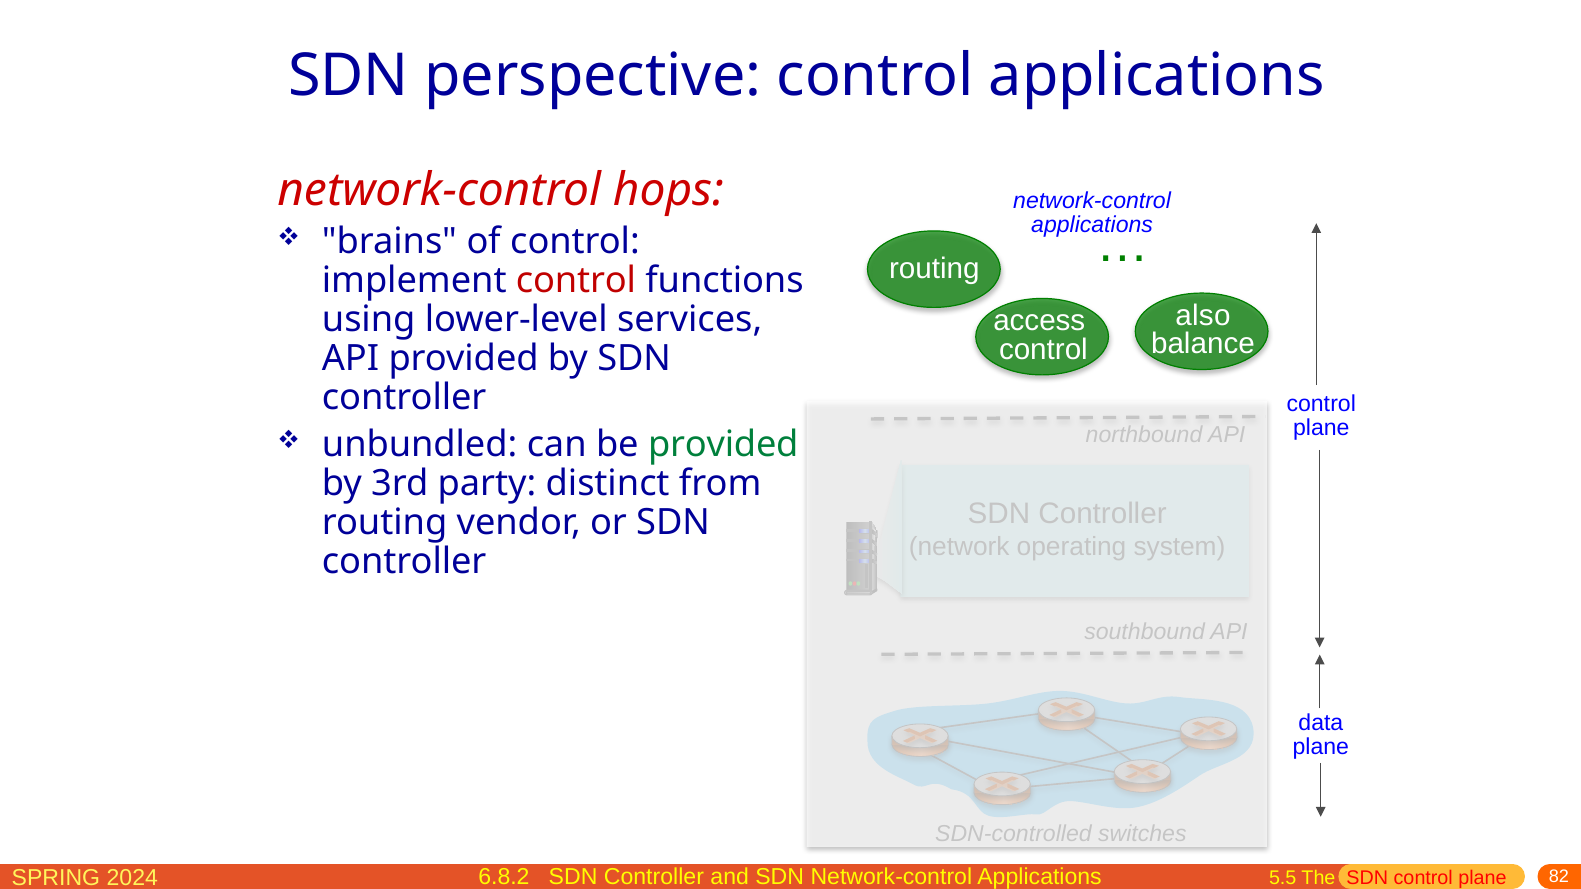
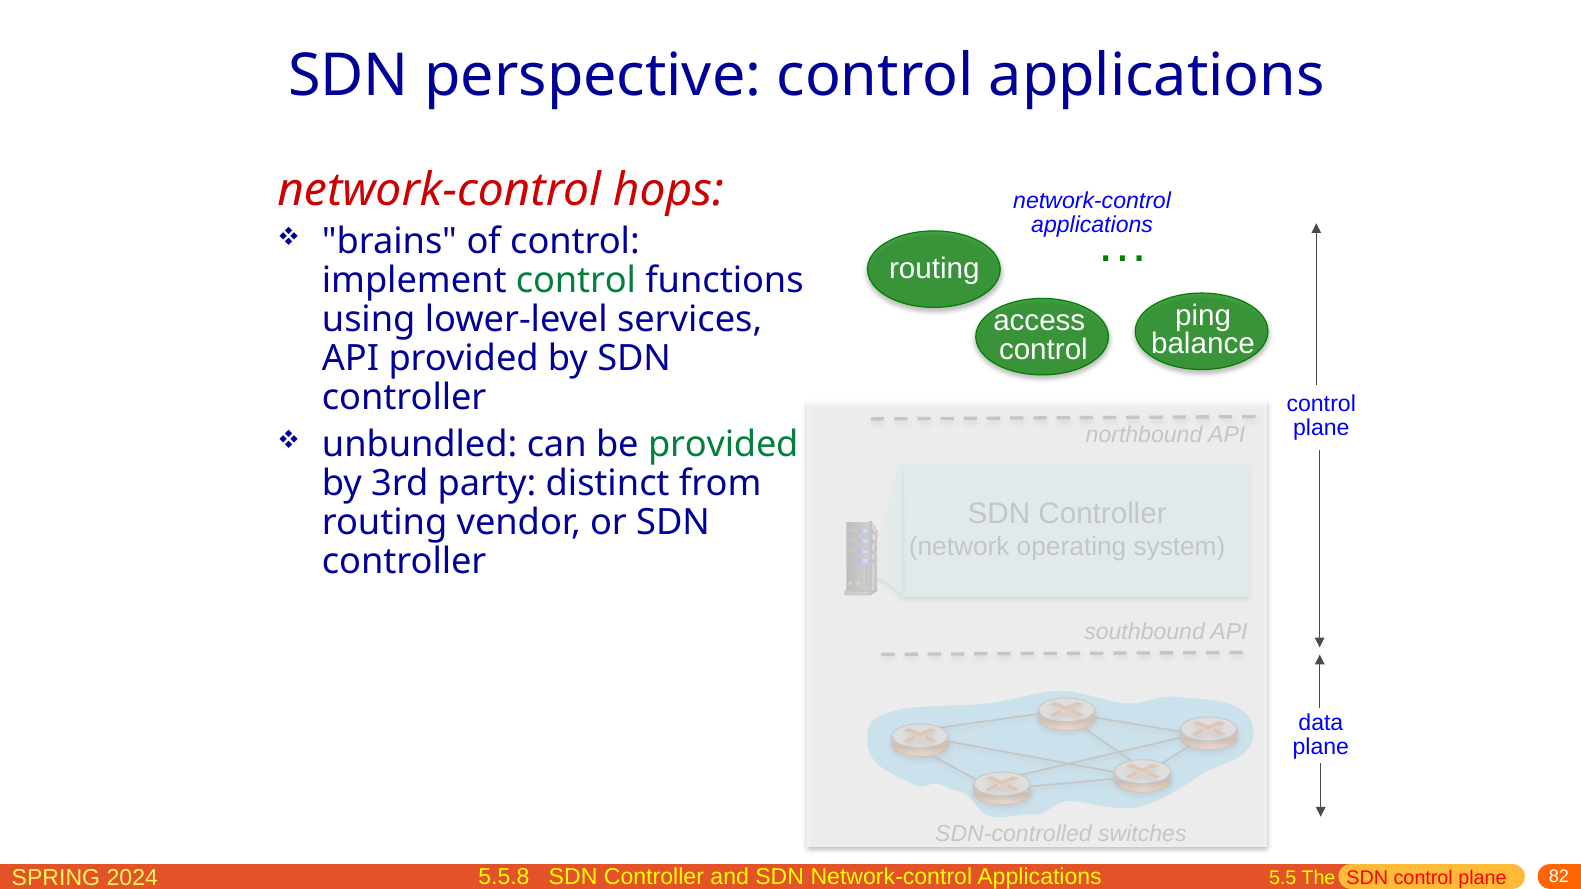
control colour: red -> green (576, 281)
also: also -> ping (1203, 316)
6.8.2: 6.8.2 -> 5.5.8 (504, 877)
